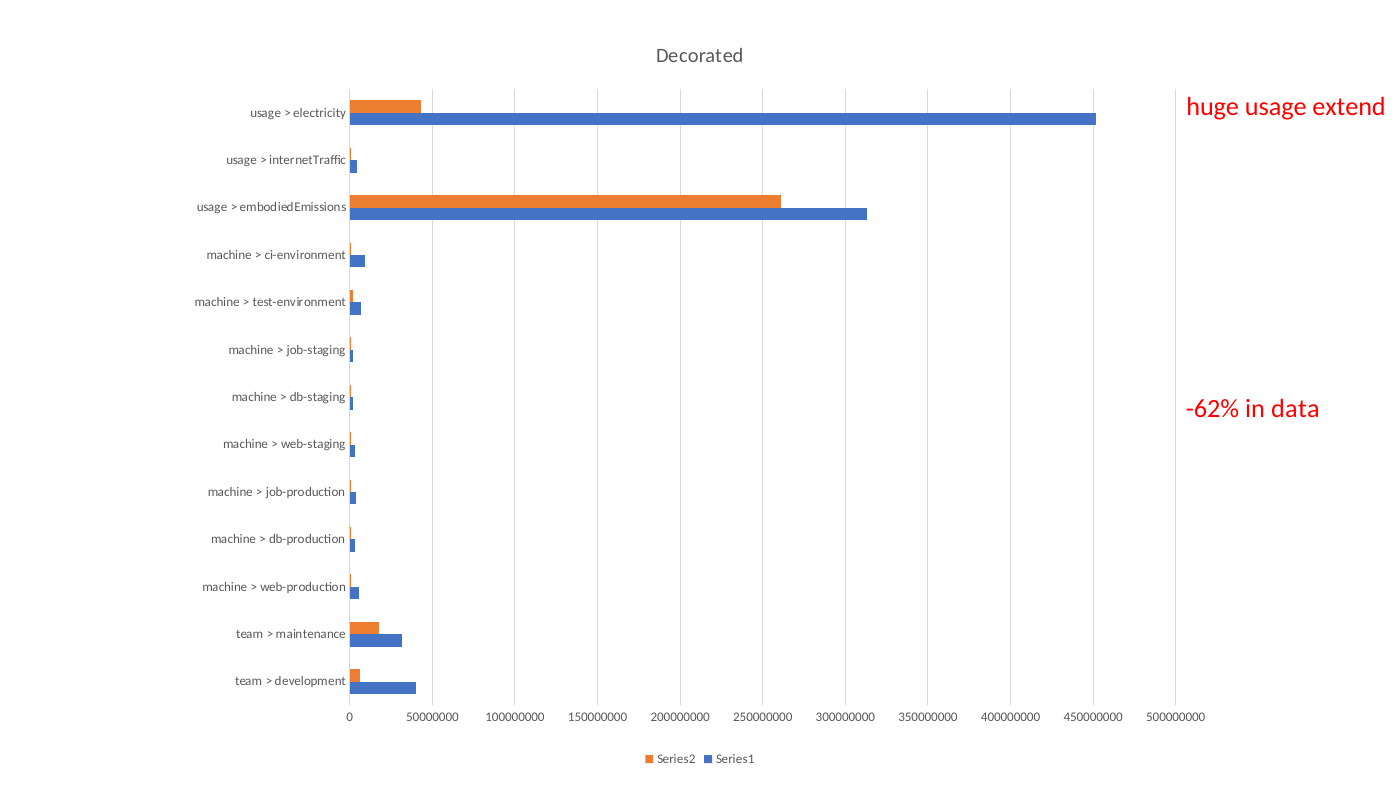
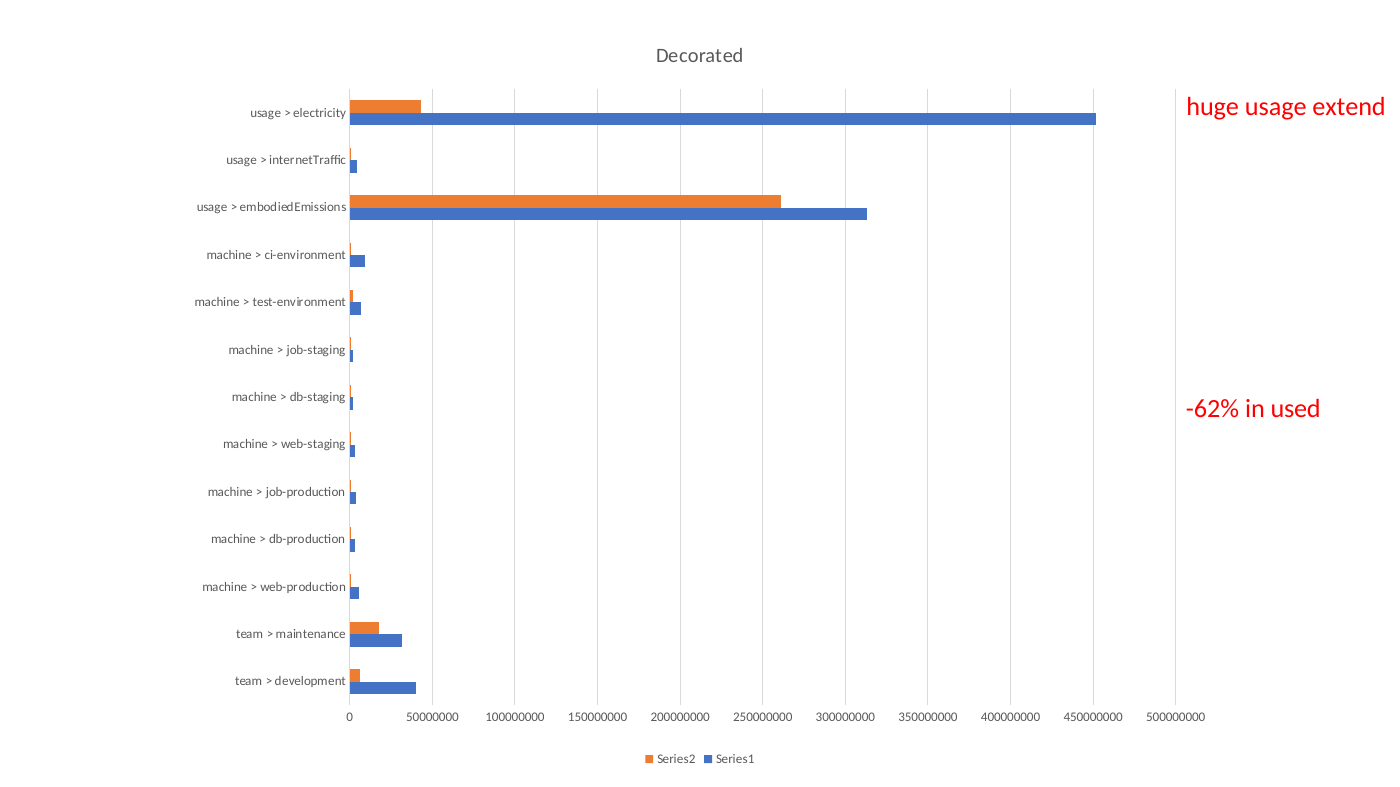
data: data -> used (1296, 409)
